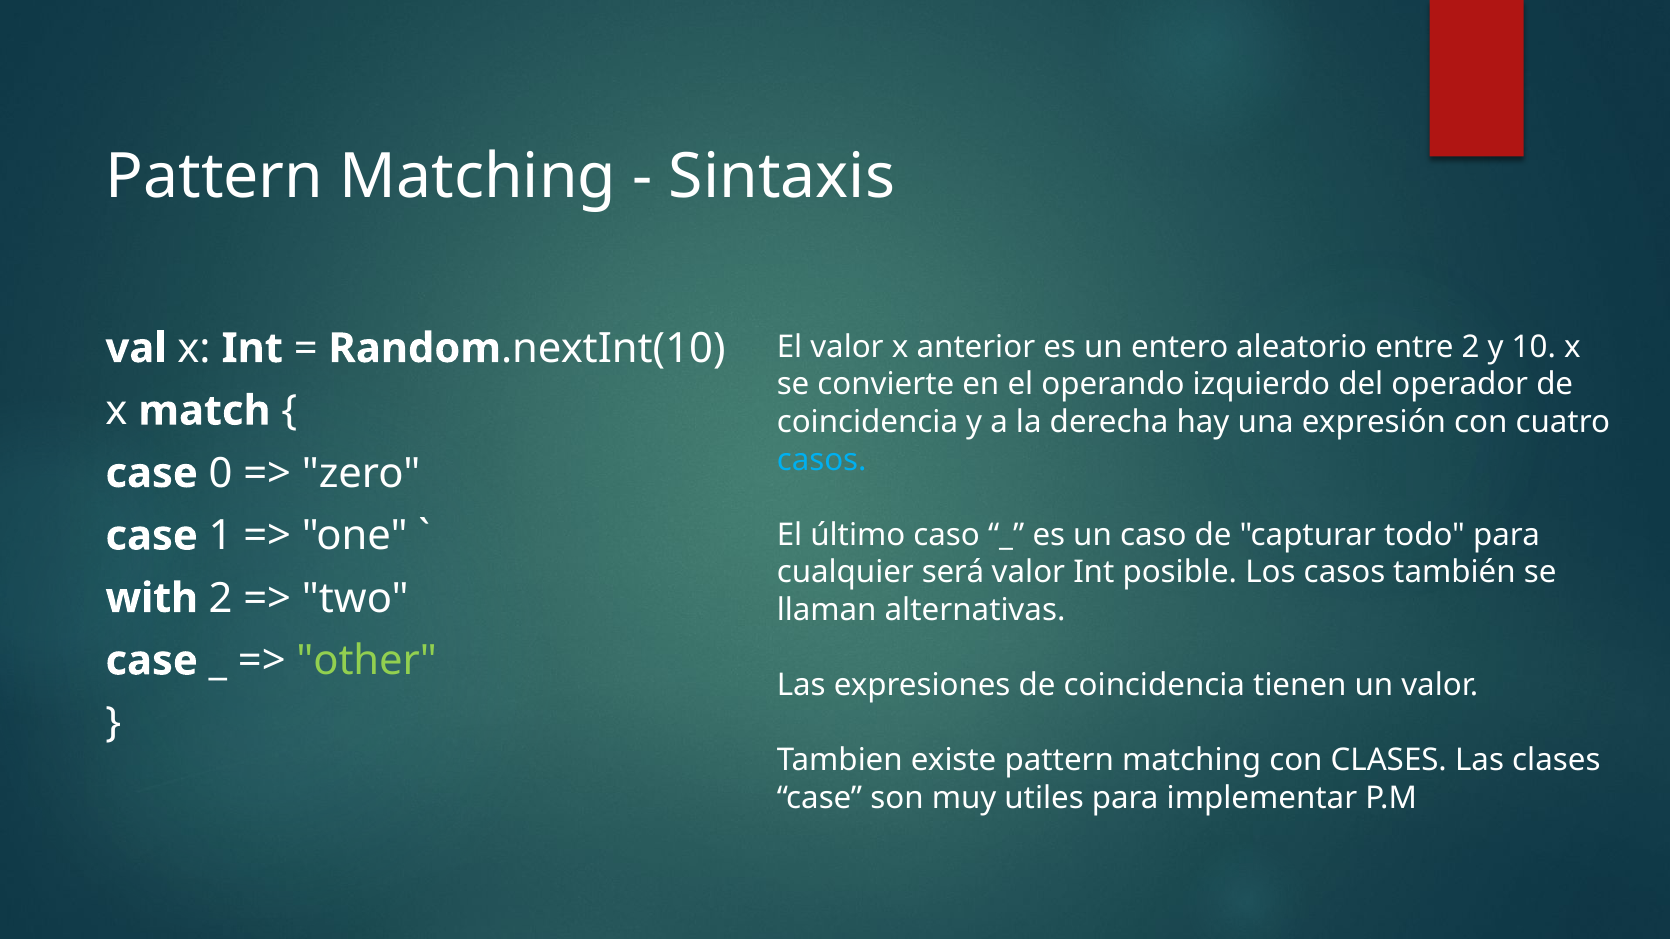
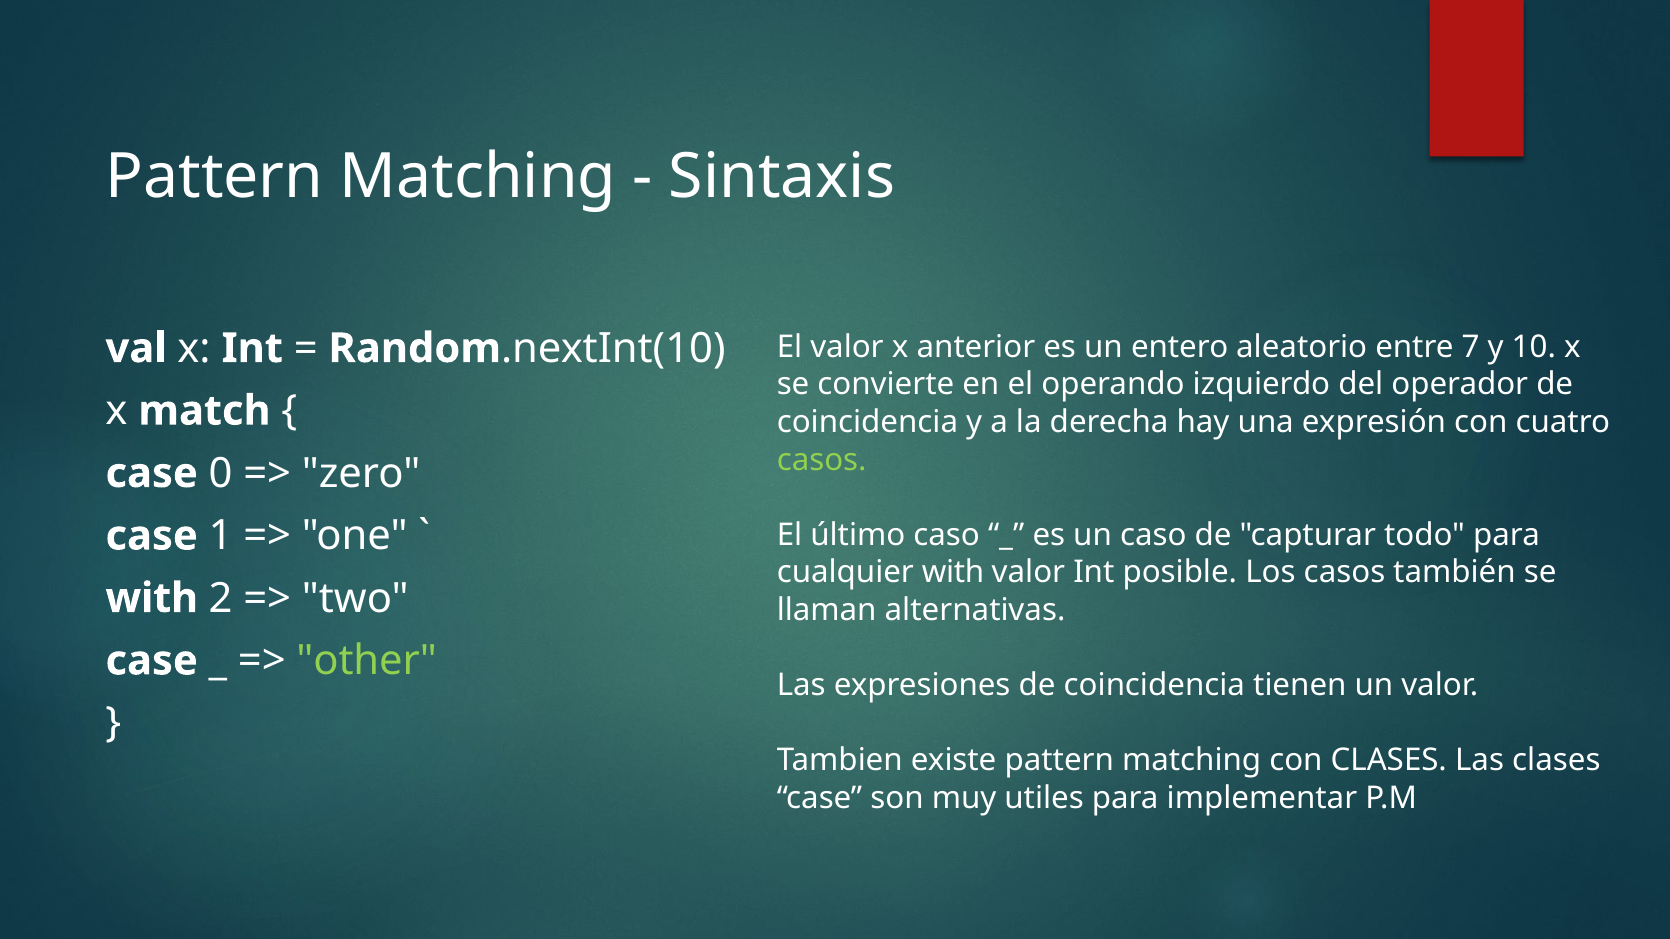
entre 2: 2 -> 7 (1471, 347)
casos colour: light blue -> light green (822, 460)
cualquier será: será -> with (953, 573)
